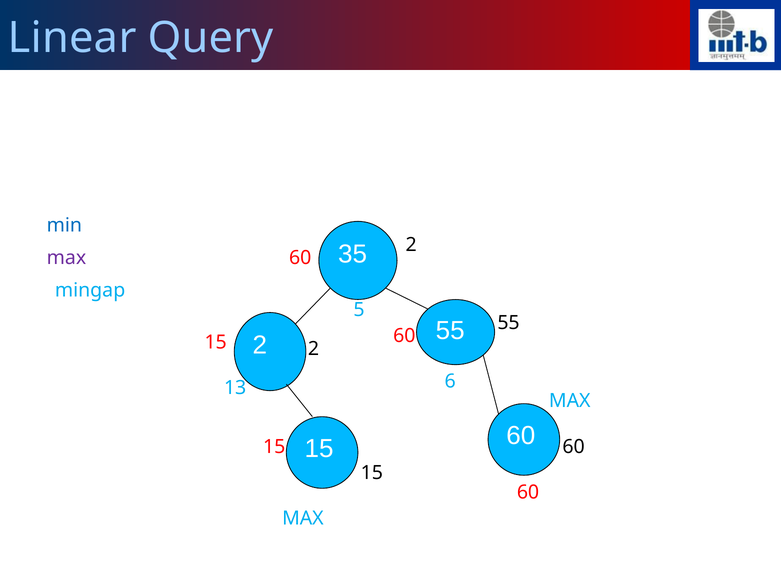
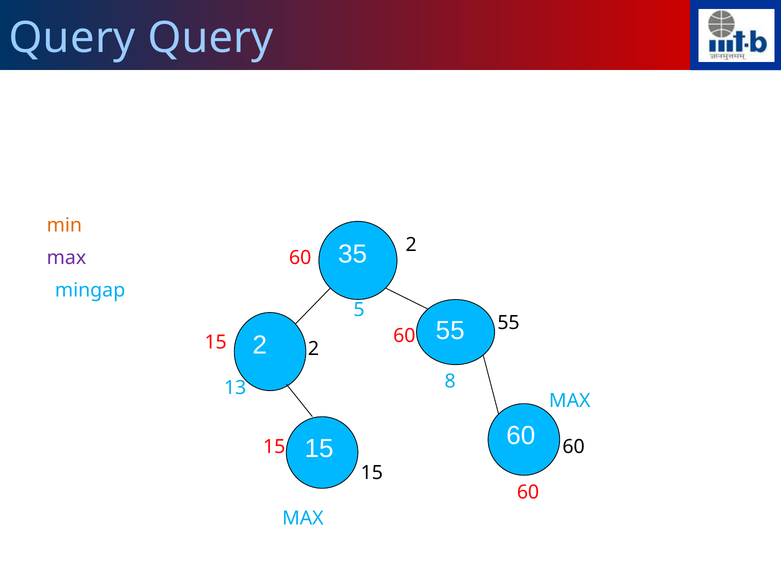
Linear: Linear -> Query (72, 38)
min colour: blue -> orange (64, 225)
6: 6 -> 8 (450, 381)
